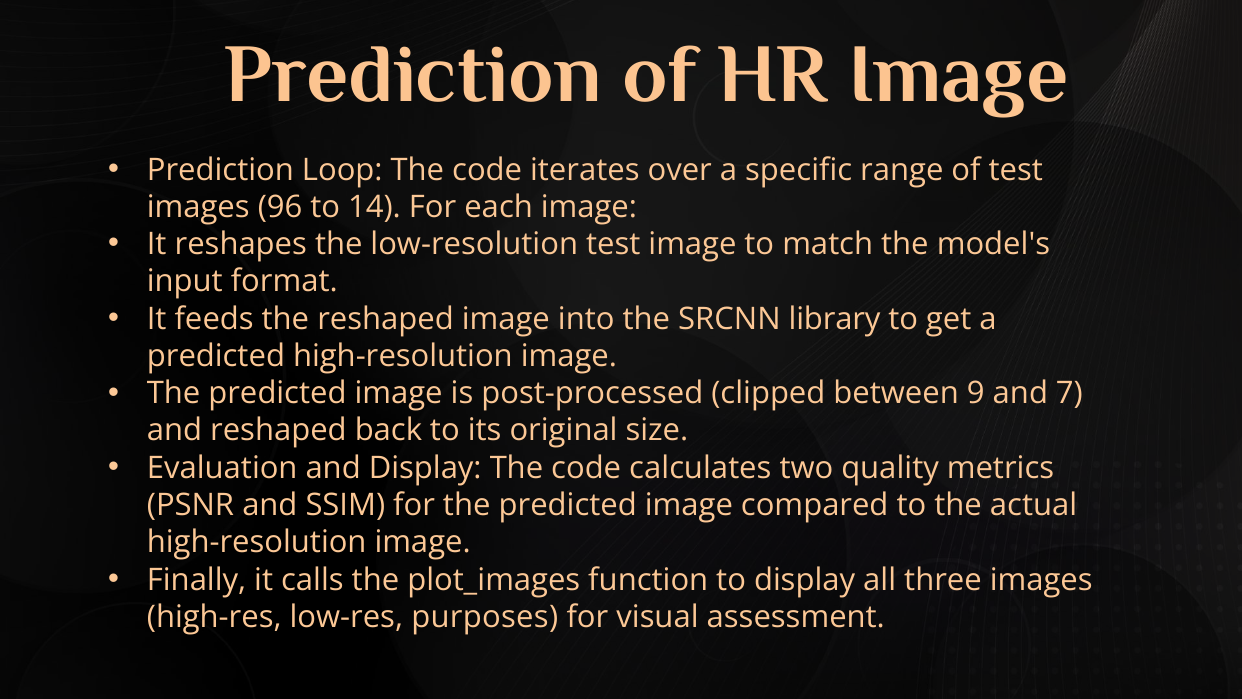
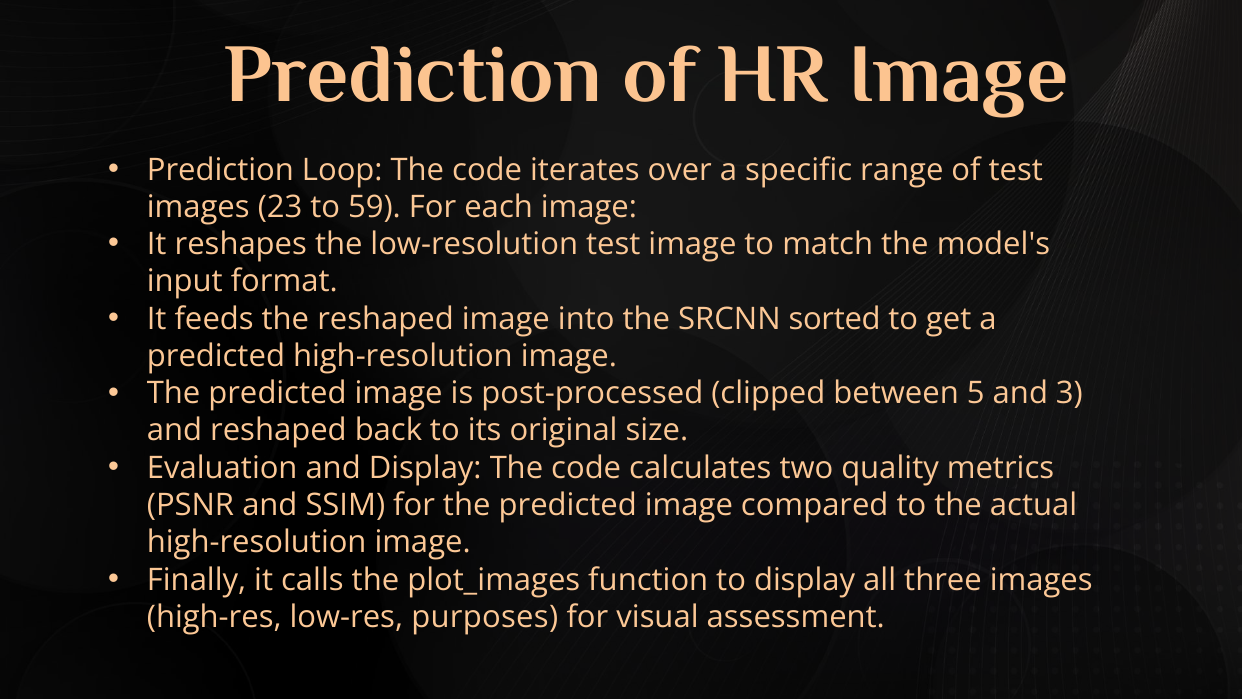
96: 96 -> 23 (280, 207)
14: 14 -> 59 (374, 207)
library: library -> sorted (835, 319)
9: 9 -> 5 (976, 393)
7: 7 -> 3 (1069, 393)
